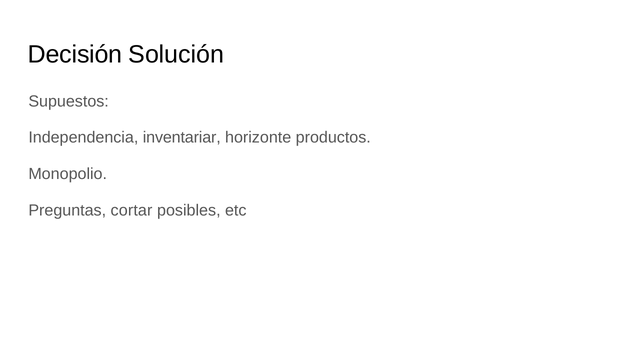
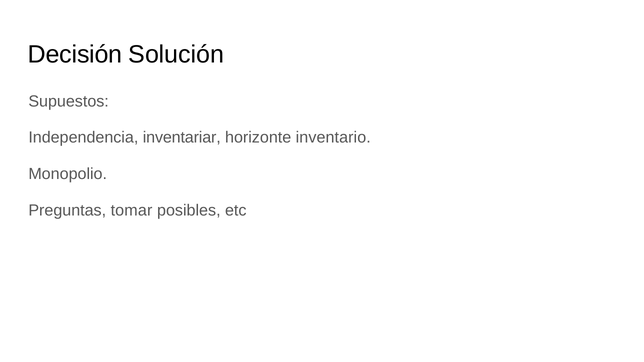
productos: productos -> inventario (333, 138)
cortar: cortar -> tomar (132, 211)
